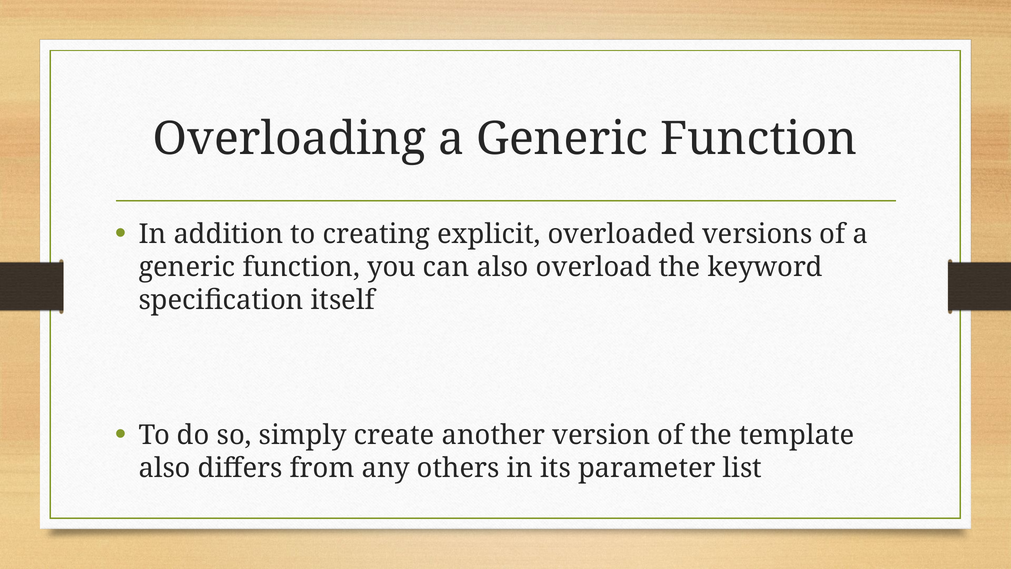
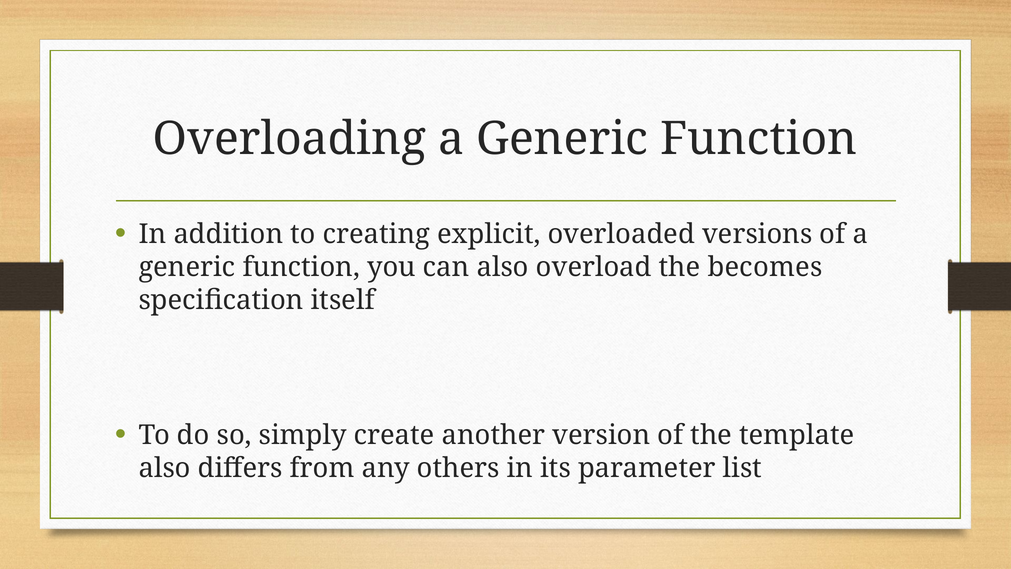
keyword: keyword -> becomes (765, 267)
